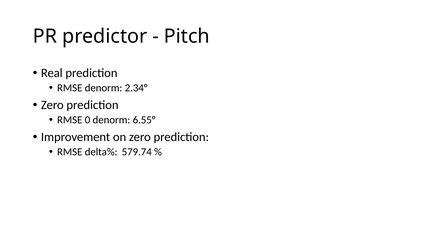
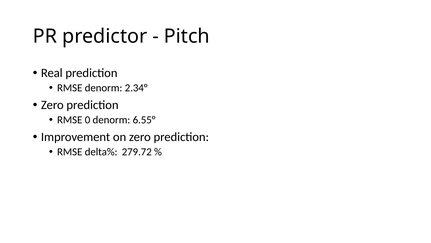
579.74: 579.74 -> 279.72 (137, 152)
